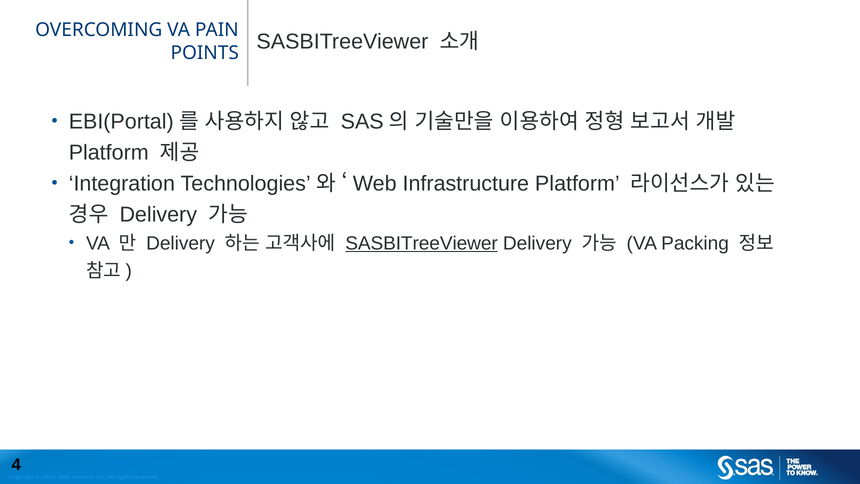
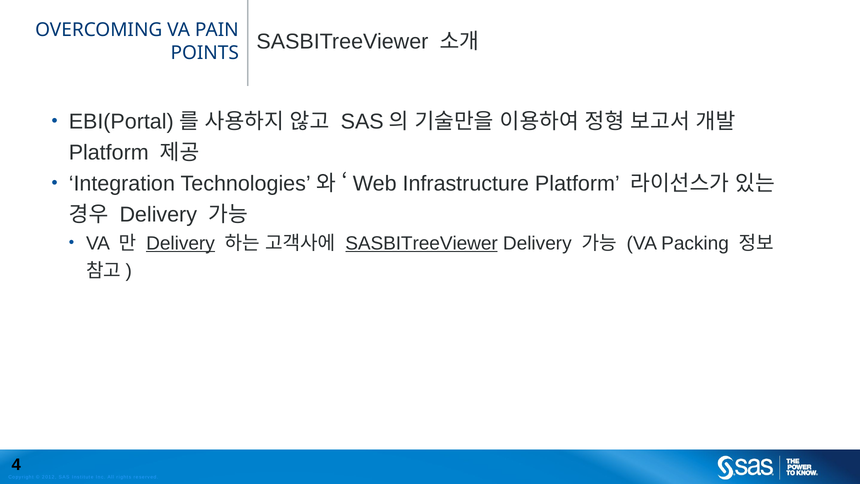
Delivery underline: none -> present (181, 243)
